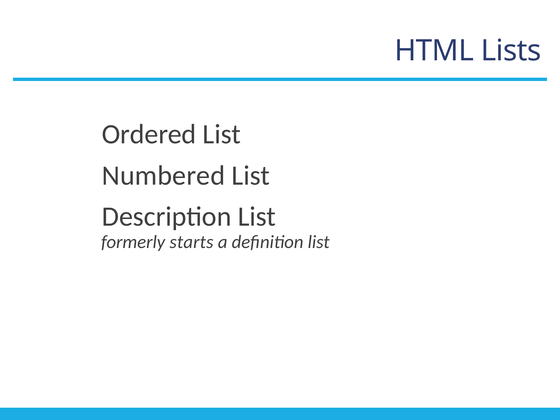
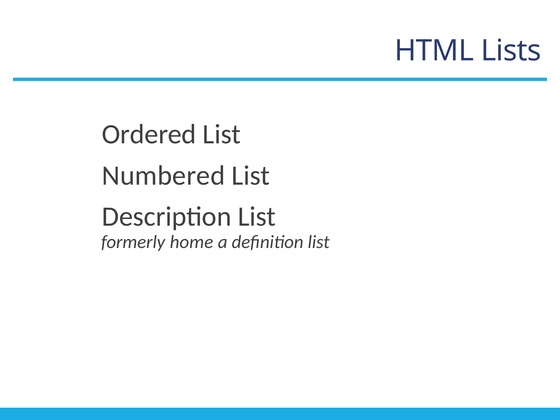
starts: starts -> home (191, 242)
